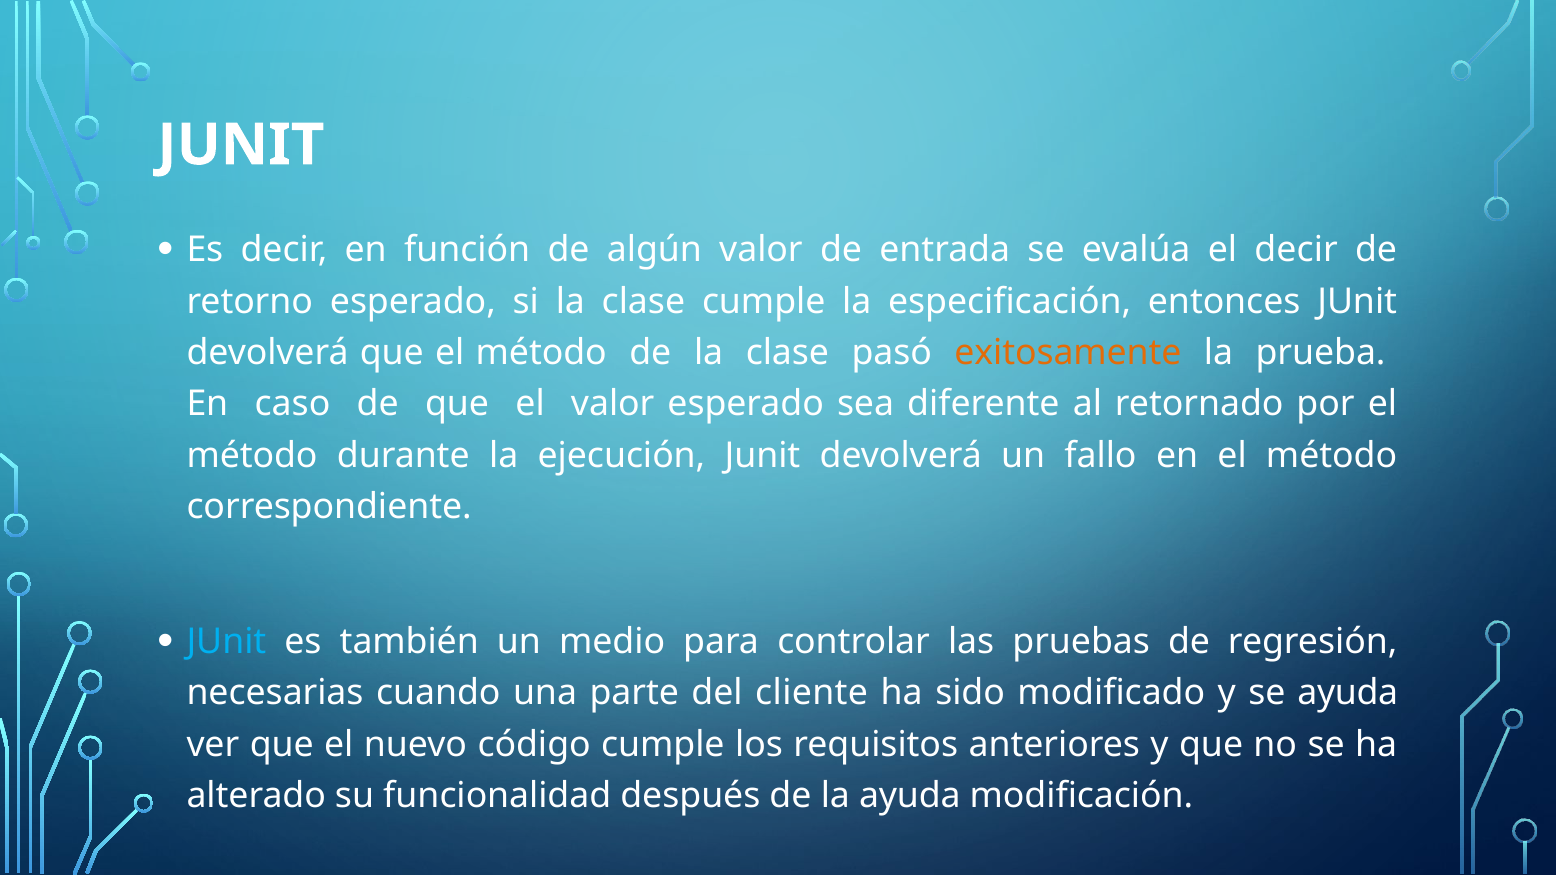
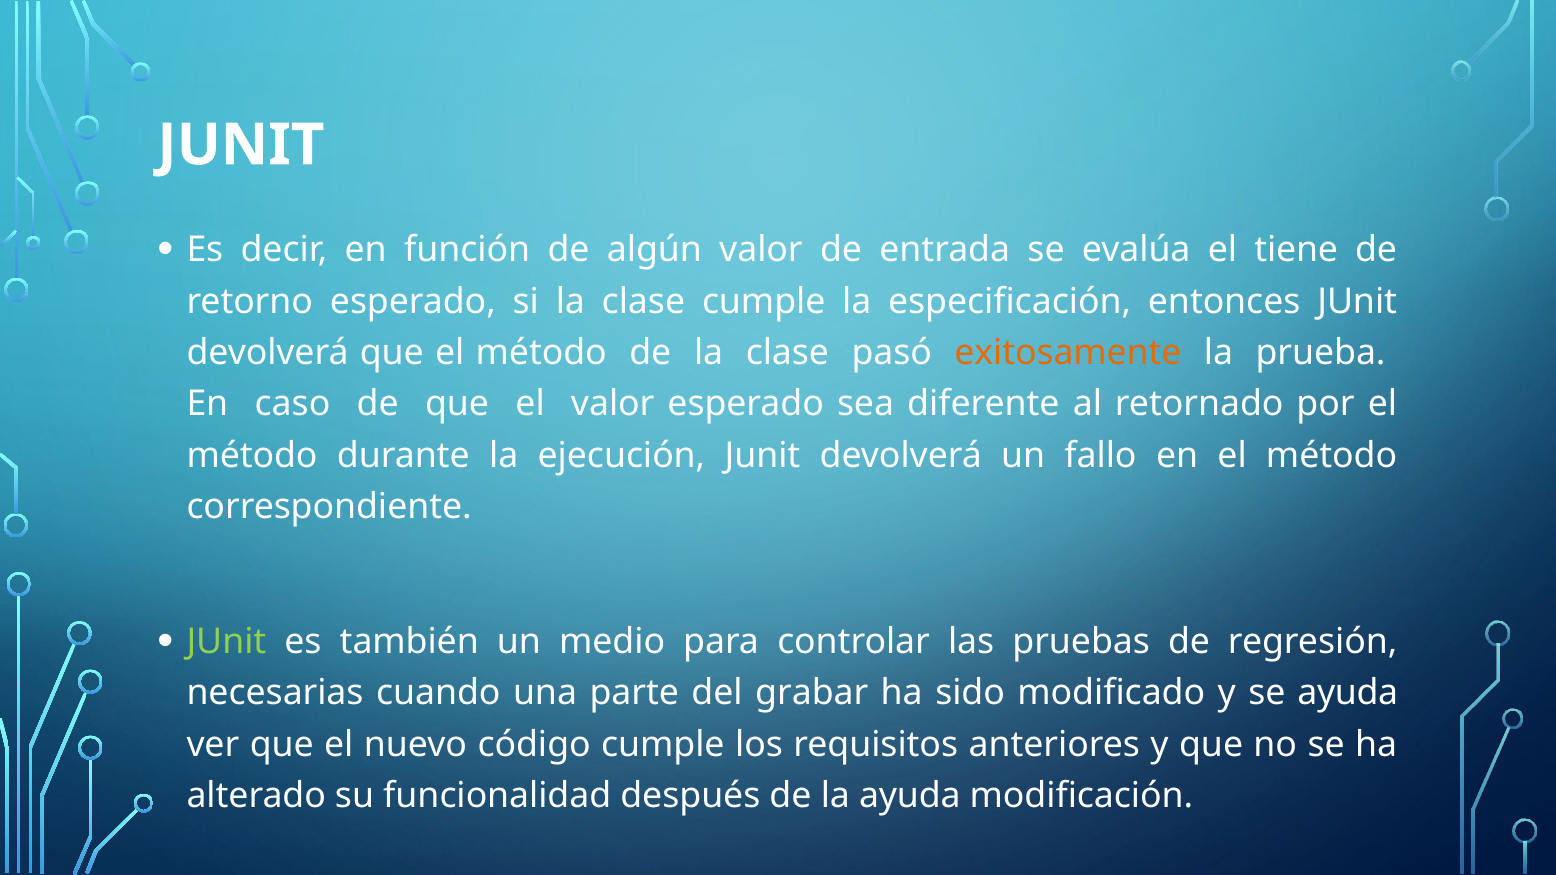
el decir: decir -> tiene (1296, 250)
JUnit colour: light blue -> light green (226, 642)
cliente: cliente -> grabar (812, 693)
